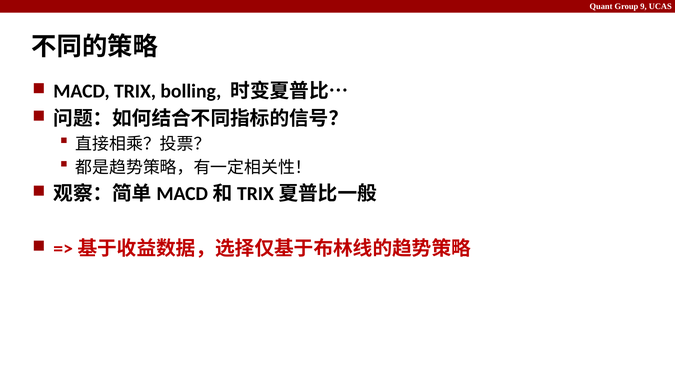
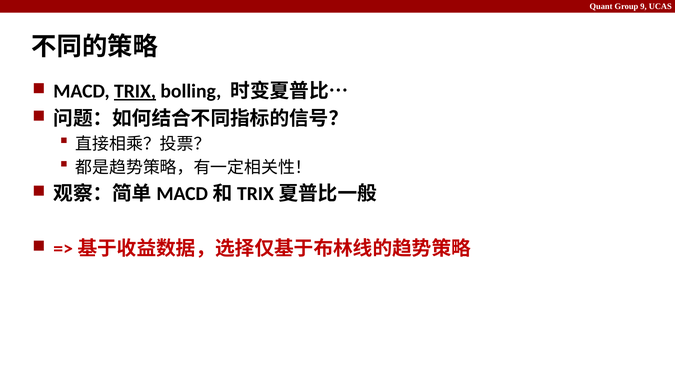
TRIX underline: none -> present (135, 91)
